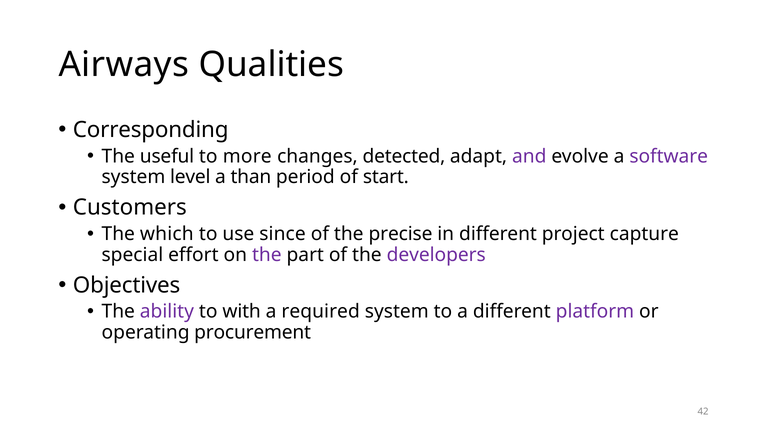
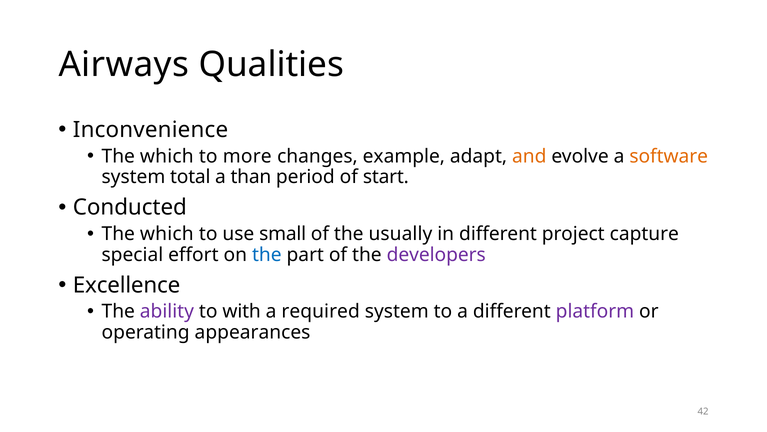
Corresponding: Corresponding -> Inconvenience (151, 130)
useful: useful -> which (167, 156)
detected: detected -> example (404, 156)
and colour: purple -> orange (529, 156)
software colour: purple -> orange (669, 156)
level: level -> total (190, 177)
Customers: Customers -> Conducted (130, 207)
since: since -> small (283, 234)
precise: precise -> usually (400, 234)
the colour: purple -> blue (267, 254)
Objectives: Objectives -> Excellence (127, 285)
procurement: procurement -> appearances (253, 332)
